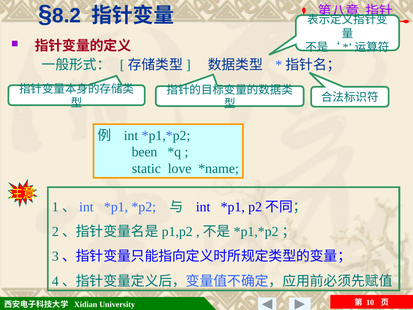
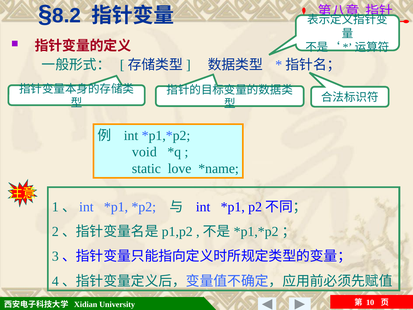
been: been -> void (144, 152)
